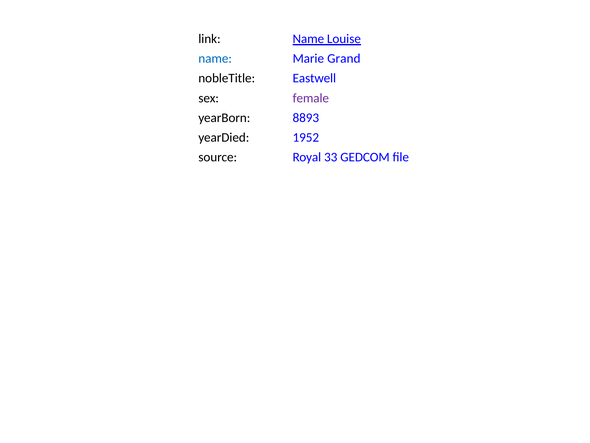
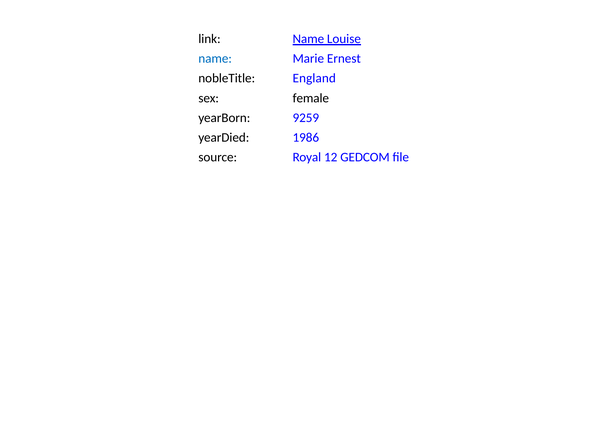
Grand: Grand -> Ernest (344, 59)
Eastwell: Eastwell -> England (314, 78)
female colour: purple -> black (311, 98)
8893: 8893 -> 9259 (306, 118)
1952: 1952 -> 1986 (306, 137)
33: 33 -> 12 (331, 157)
